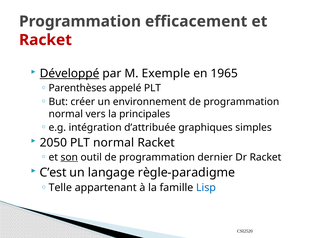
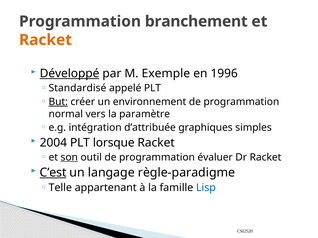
efficacement: efficacement -> branchement (196, 21)
Racket colour: red -> orange (45, 40)
1965: 1965 -> 1996 (224, 74)
Parenthèses: Parenthèses -> Standardisé (77, 88)
But underline: none -> present (58, 102)
principales: principales -> paramètre (145, 114)
2050: 2050 -> 2004 (53, 143)
PLT normal: normal -> lorsque (114, 143)
dernier: dernier -> évaluer (215, 158)
C’est underline: none -> present (53, 173)
